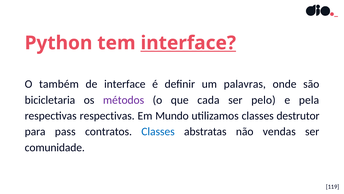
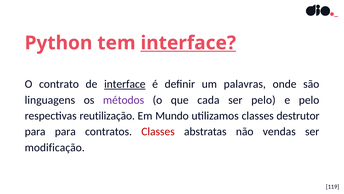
também: também -> contrato (59, 84)
interface underline: none -> present (125, 84)
bicicletaria: bicicletaria -> linguagens (50, 100)
e pela: pela -> pelo (309, 100)
respectivas respectivas: respectivas -> reutilização (107, 116)
para pass: pass -> para (65, 131)
Classes colour: blue -> red (158, 131)
comunidade: comunidade -> modificação (55, 147)
